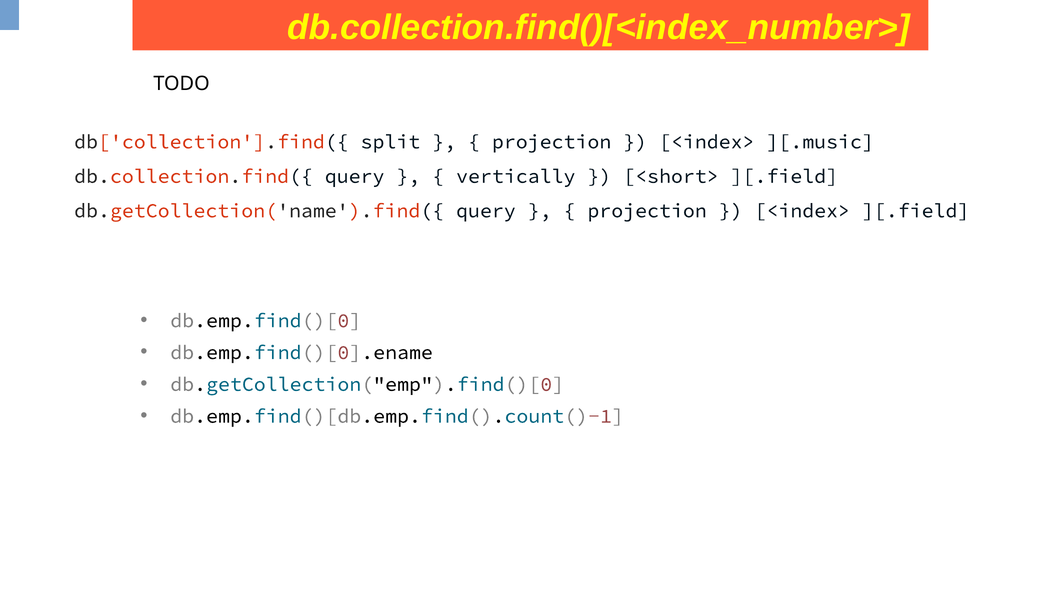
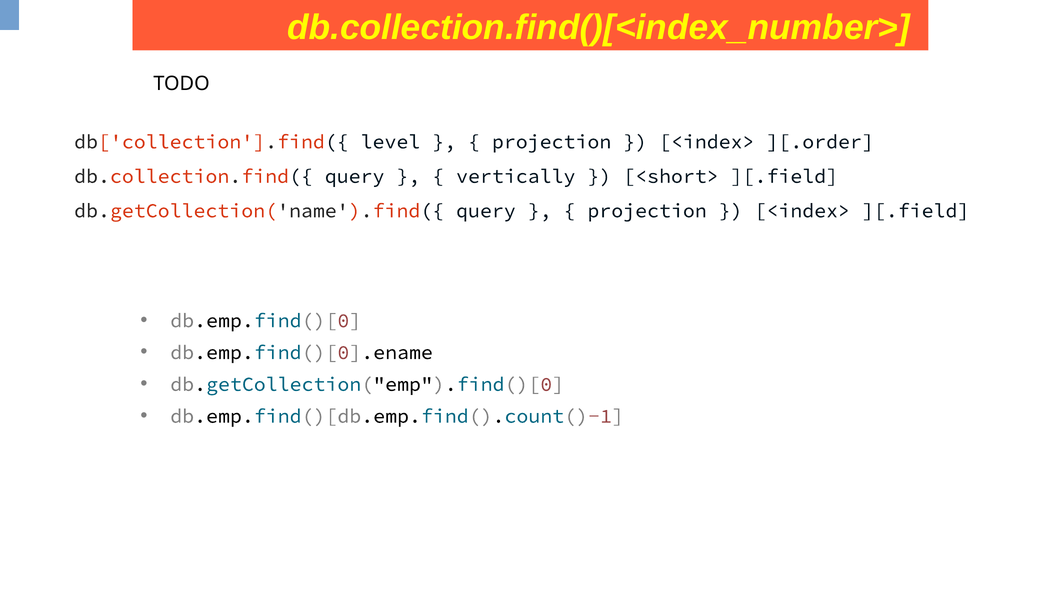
split: split -> level (390, 142)
][.music: ][.music -> ][.order (820, 142)
